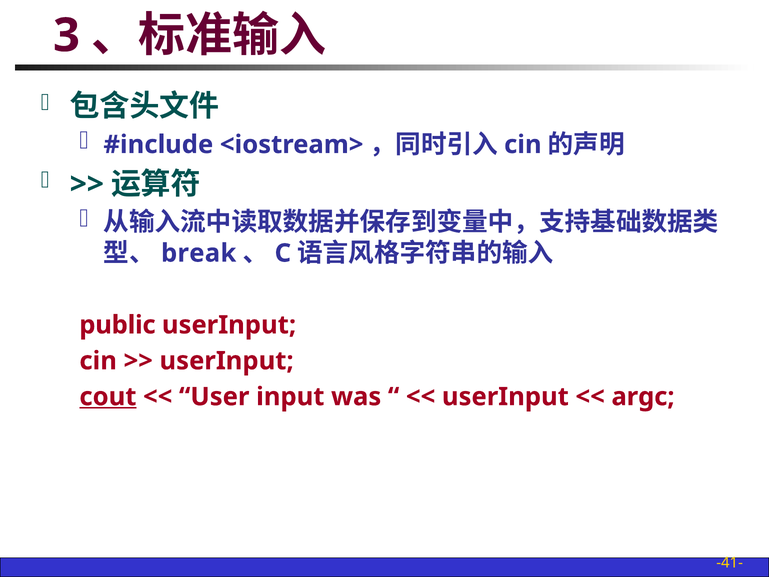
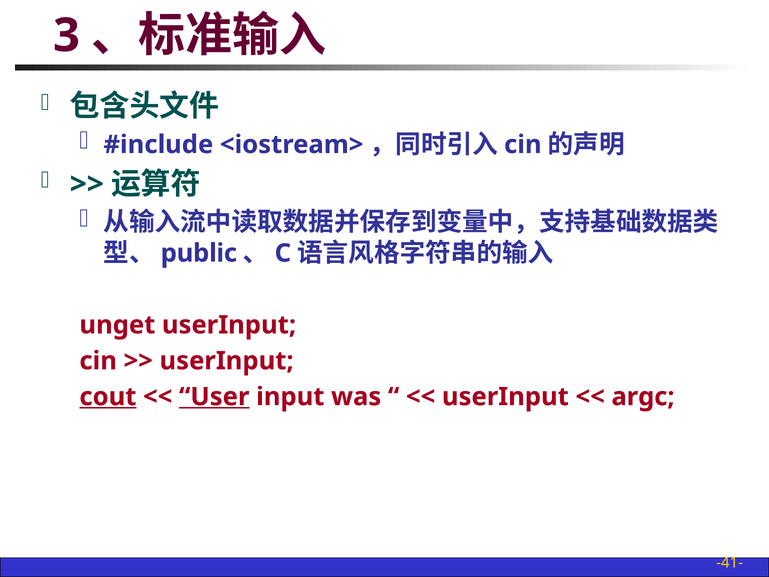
break: break -> public (199, 253)
public: public -> unget (117, 325)
User underline: none -> present (214, 397)
